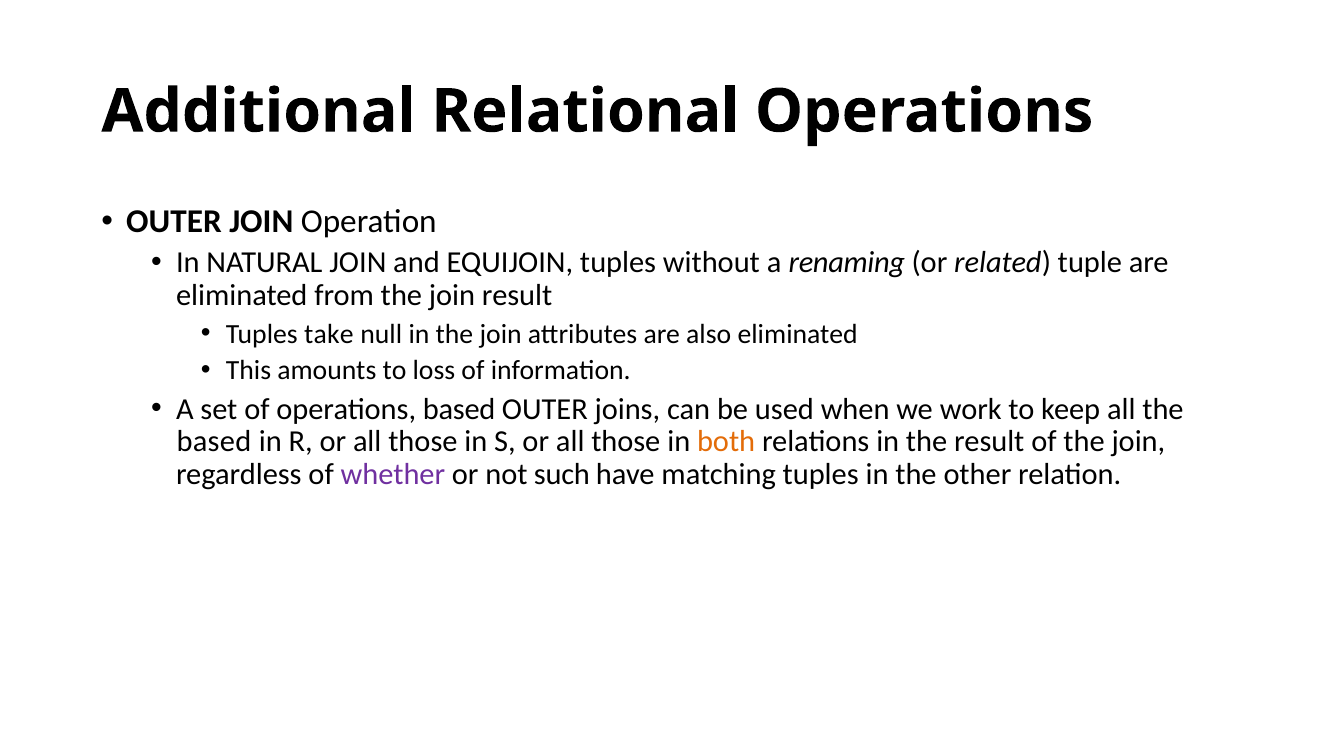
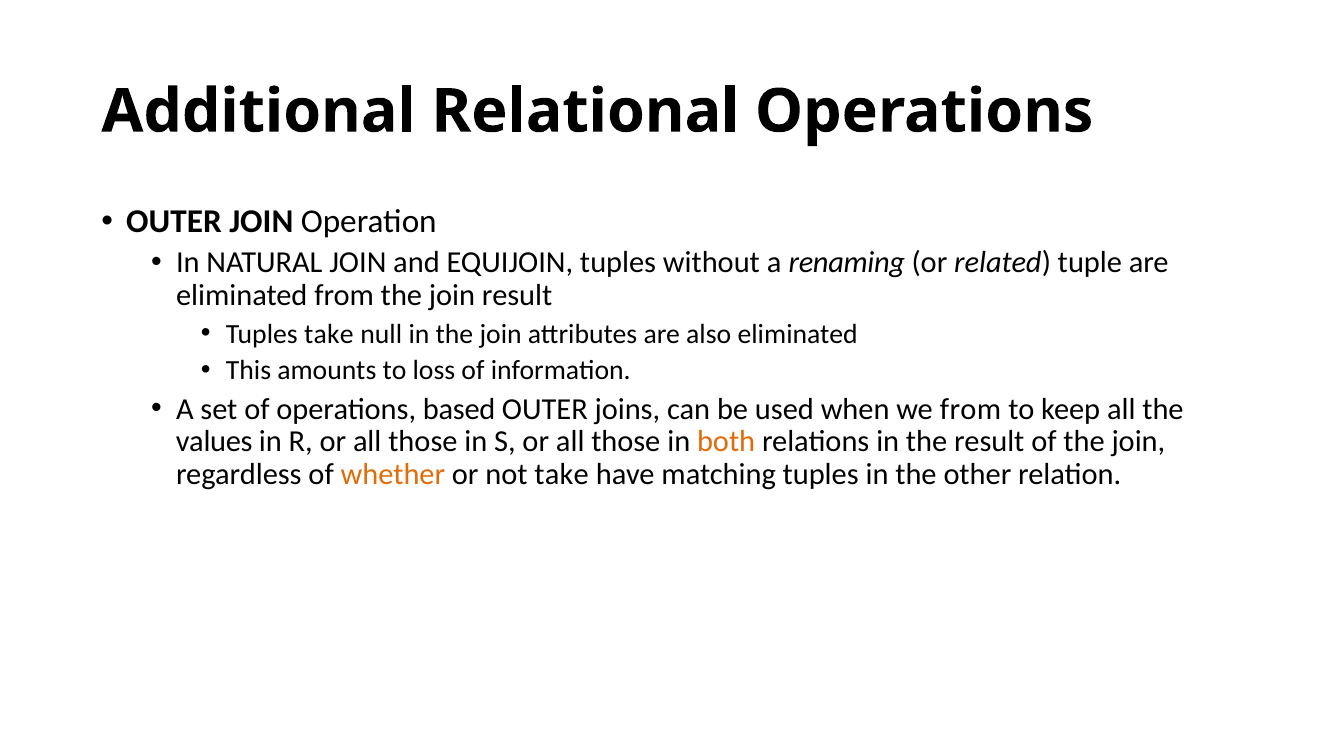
we work: work -> from (971, 409)
based: based -> values (214, 442)
whether colour: purple -> orange (393, 475)
not such: such -> take (562, 475)
